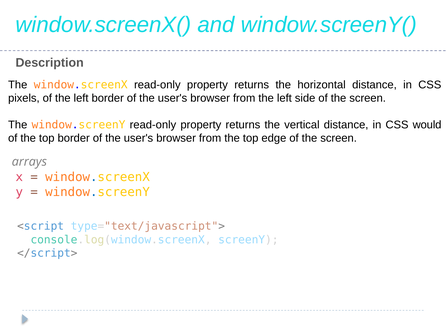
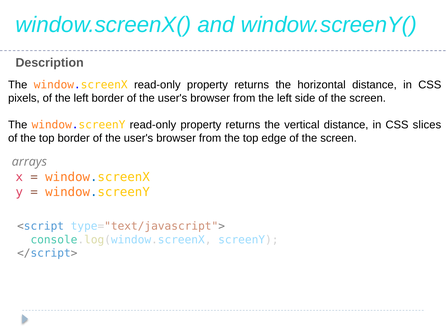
would: would -> slices (427, 125)
